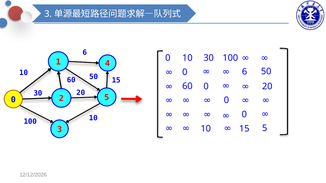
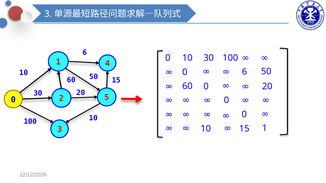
10 5: 5 -> 1 (265, 128)
